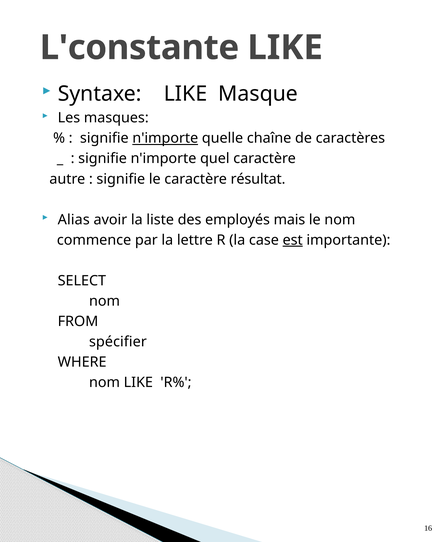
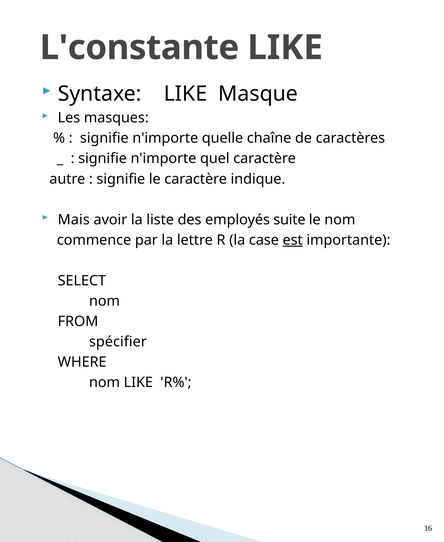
n'importe underline: present -> none (165, 138)
résultat: résultat -> indique (258, 179)
Alias: Alias -> Mais (74, 220)
mais: mais -> suite (289, 220)
